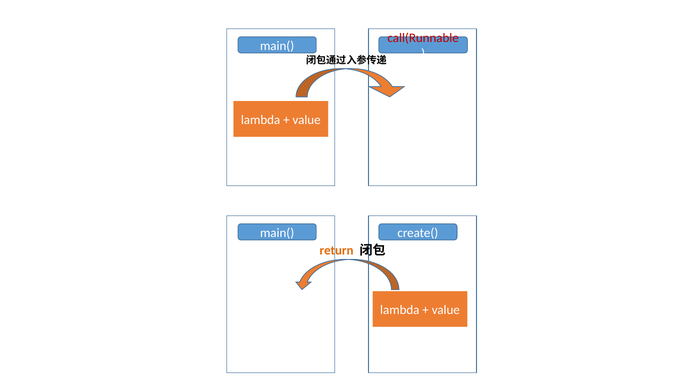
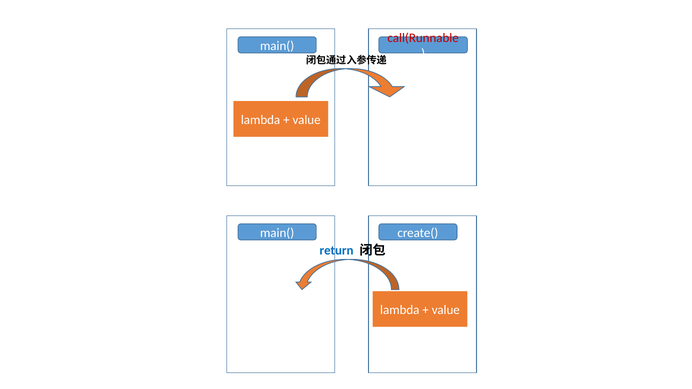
return colour: orange -> blue (337, 251)
